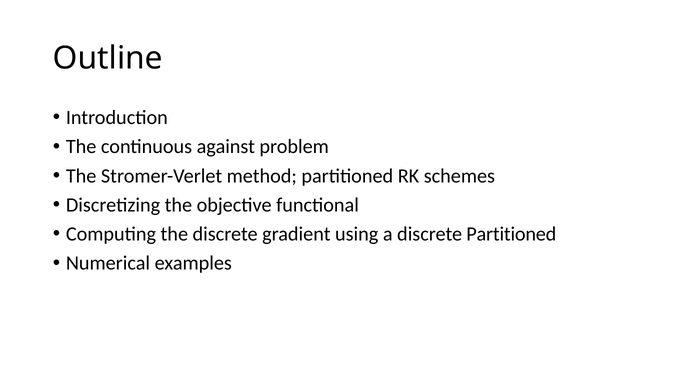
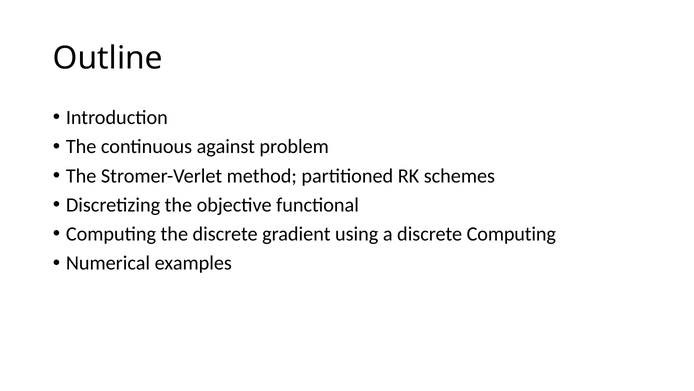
discrete Partitioned: Partitioned -> Computing (511, 234)
